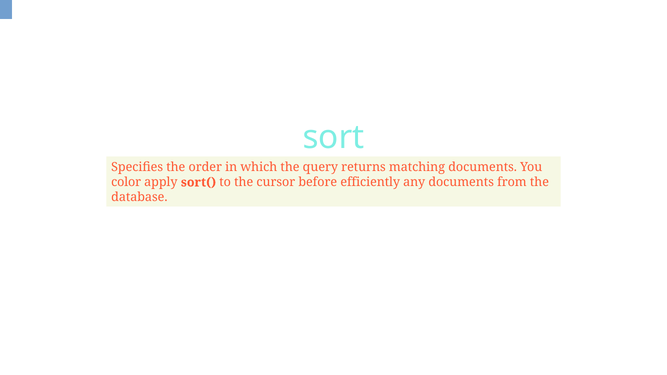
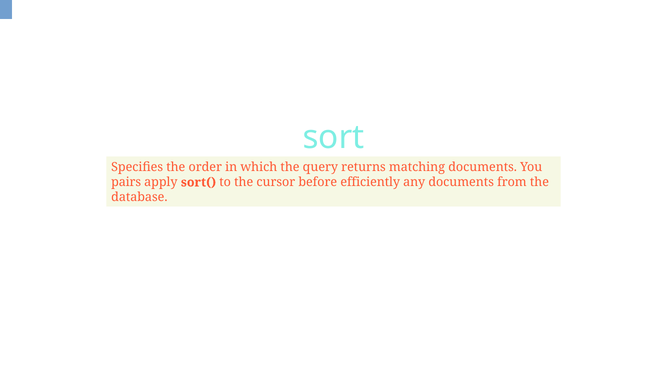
color: color -> pairs (126, 182)
